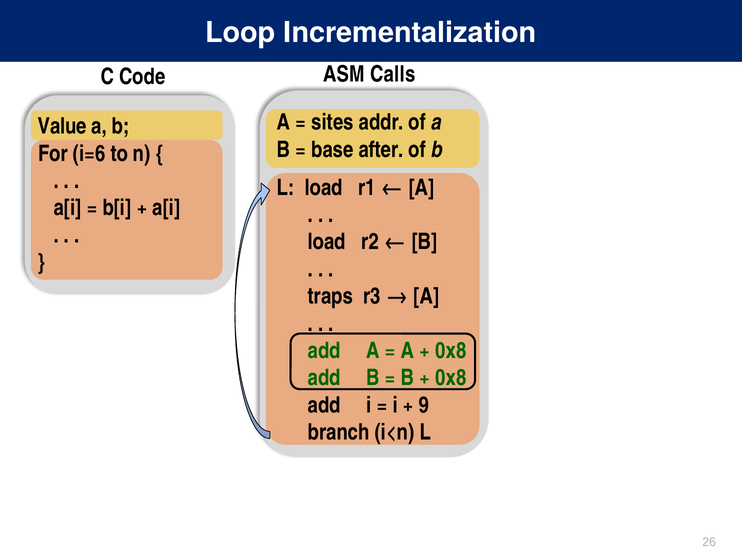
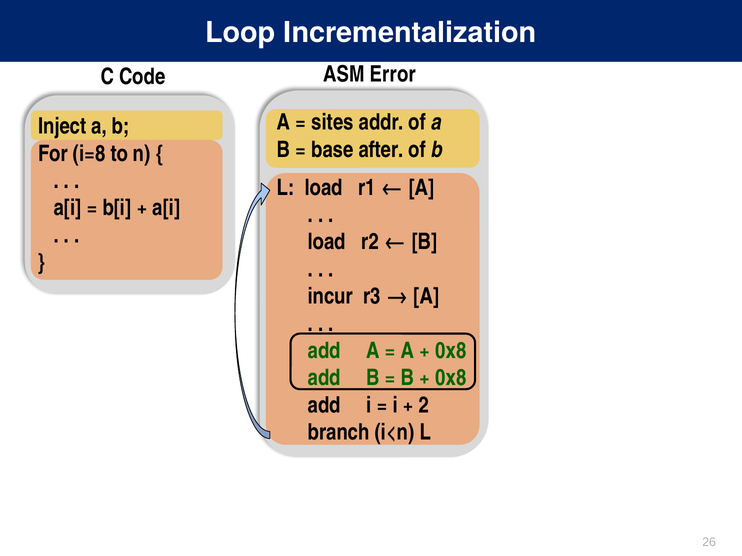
Calls: Calls -> Error (393, 75)
Value: Value -> Inject (62, 127)
i=6: i=6 -> i=8 (89, 154)
traps: traps -> incur (330, 297)
9: 9 -> 2 (424, 405)
